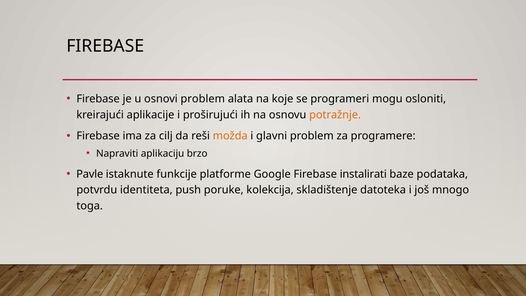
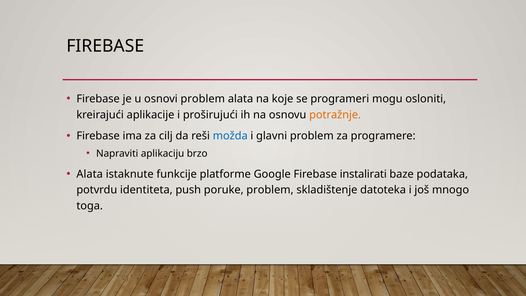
možda colour: orange -> blue (230, 136)
Pavle: Pavle -> Alata (90, 174)
poruke kolekcija: kolekcija -> problem (270, 190)
